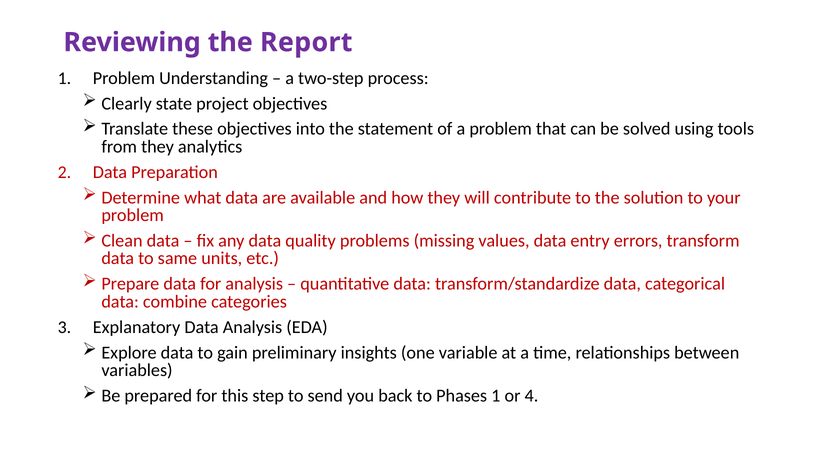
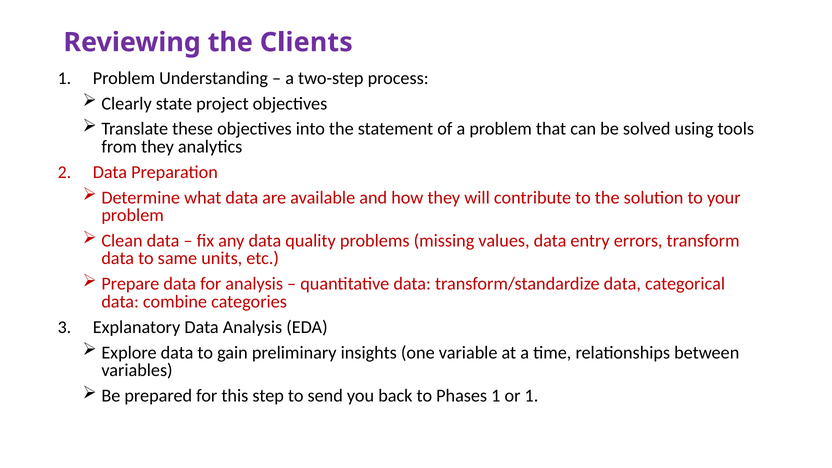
Report: Report -> Clients (306, 42)
or 4: 4 -> 1 (531, 396)
